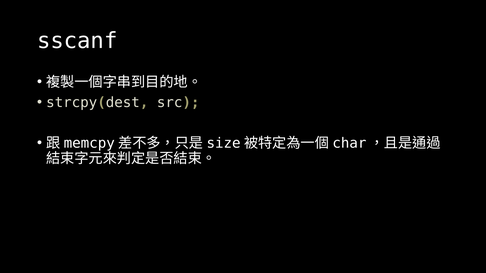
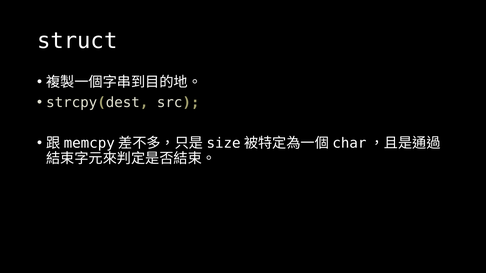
sscanf: sscanf -> struct (77, 41)
